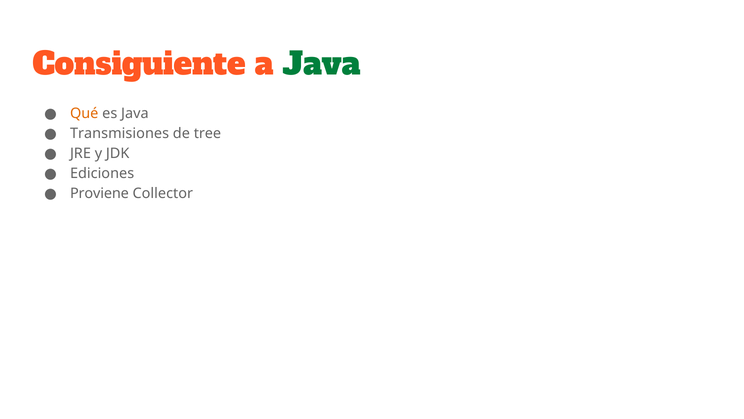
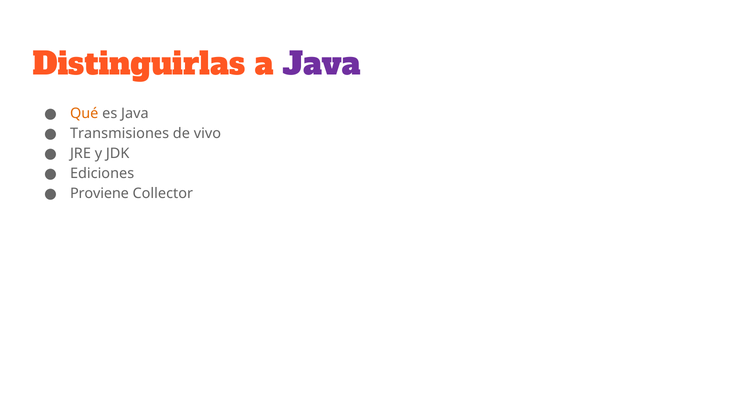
Consiguiente: Consiguiente -> Distinguirlas (139, 64)
Java colour: green -> purple (322, 64)
tree: tree -> vivo (207, 133)
